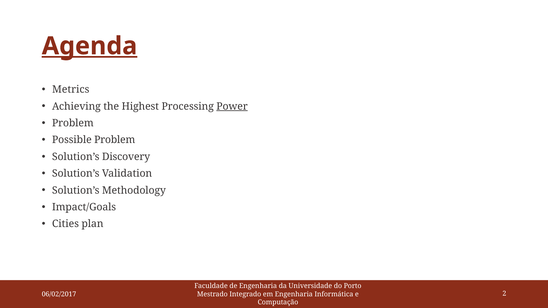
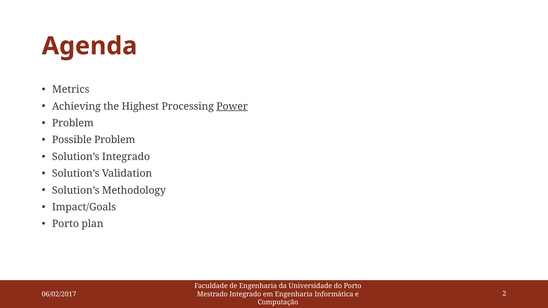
Agenda underline: present -> none (90, 46)
Solution’s Discovery: Discovery -> Integrado (126, 157)
Cities: Cities -> Porto (65, 224)
